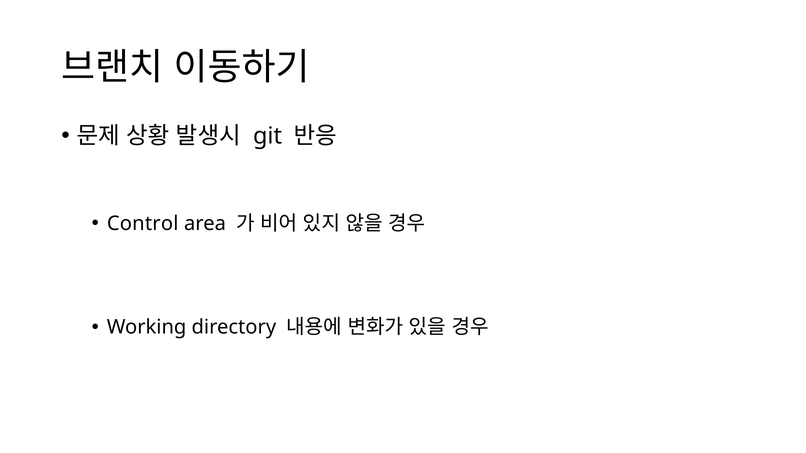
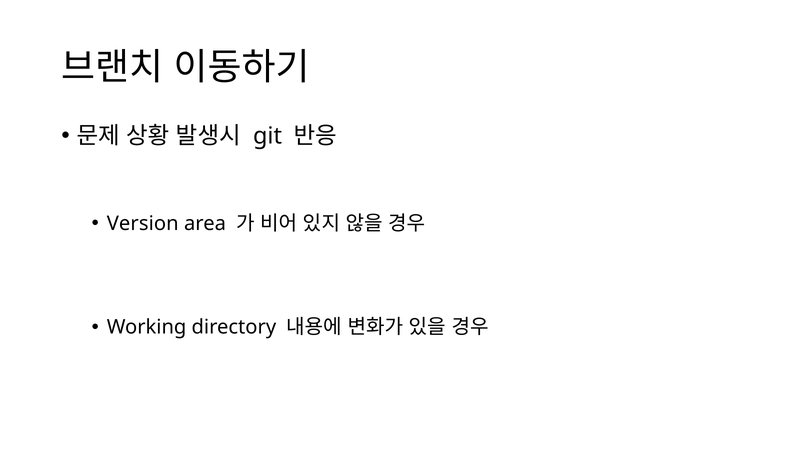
Control: Control -> Version (143, 224)
